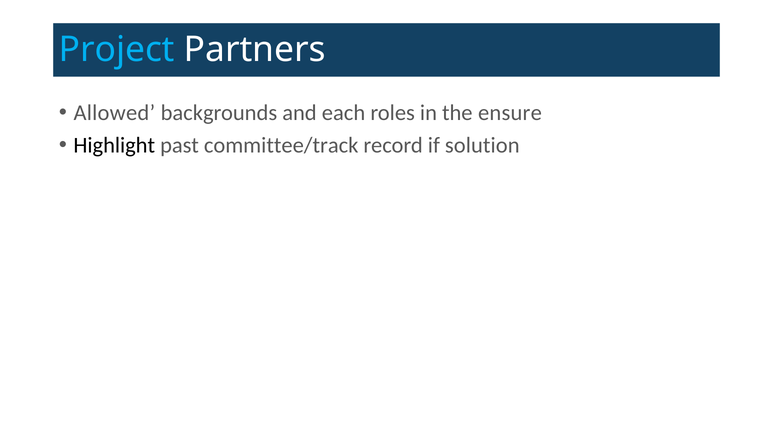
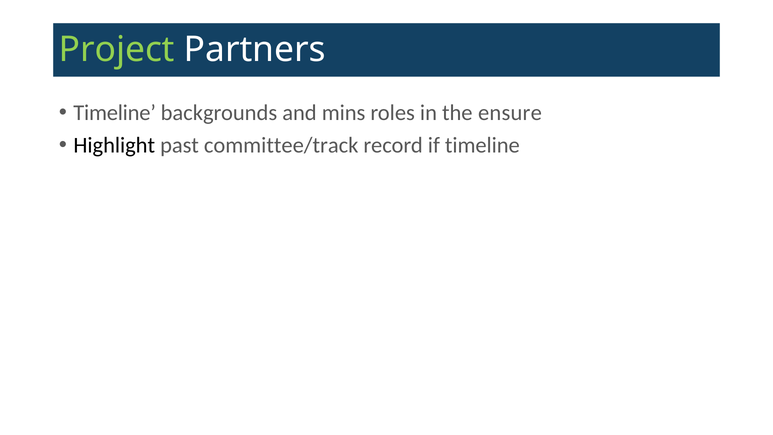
Project colour: light blue -> light green (117, 50)
Allowed: Allowed -> Timeline (115, 113)
each: each -> mins (344, 113)
if solution: solution -> timeline (482, 145)
